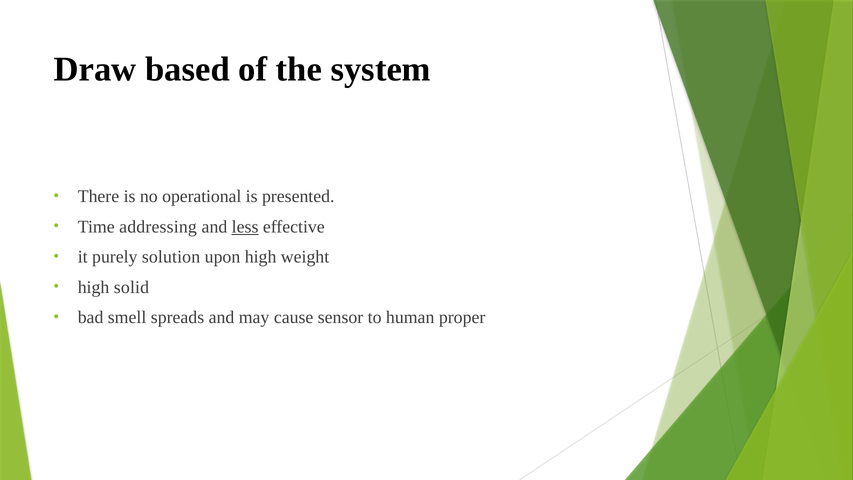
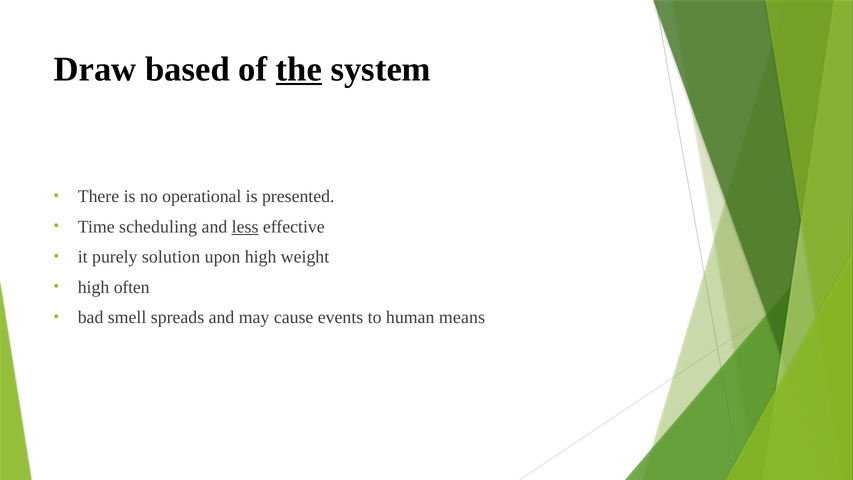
the underline: none -> present (299, 69)
addressing: addressing -> scheduling (158, 227)
solid: solid -> often (132, 287)
sensor: sensor -> events (341, 317)
proper: proper -> means (462, 317)
